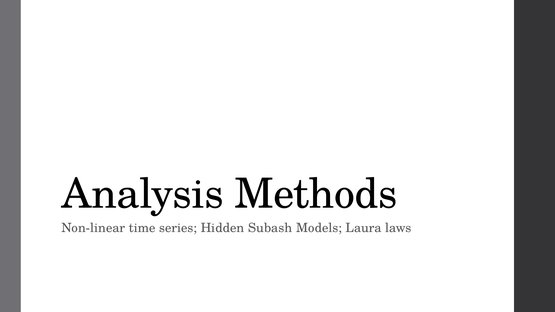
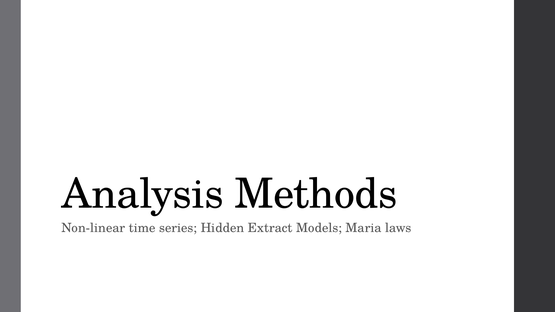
Subash: Subash -> Extract (270, 228)
Laura: Laura -> Maria (364, 228)
